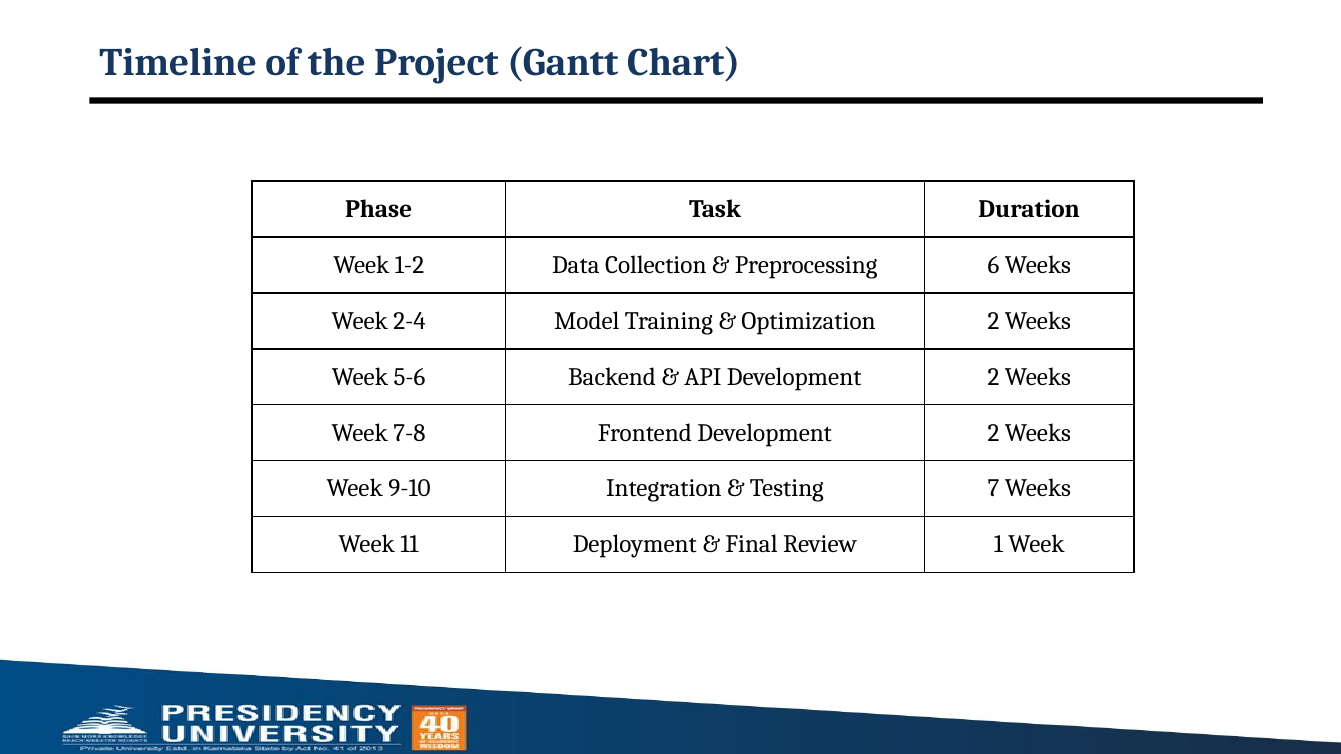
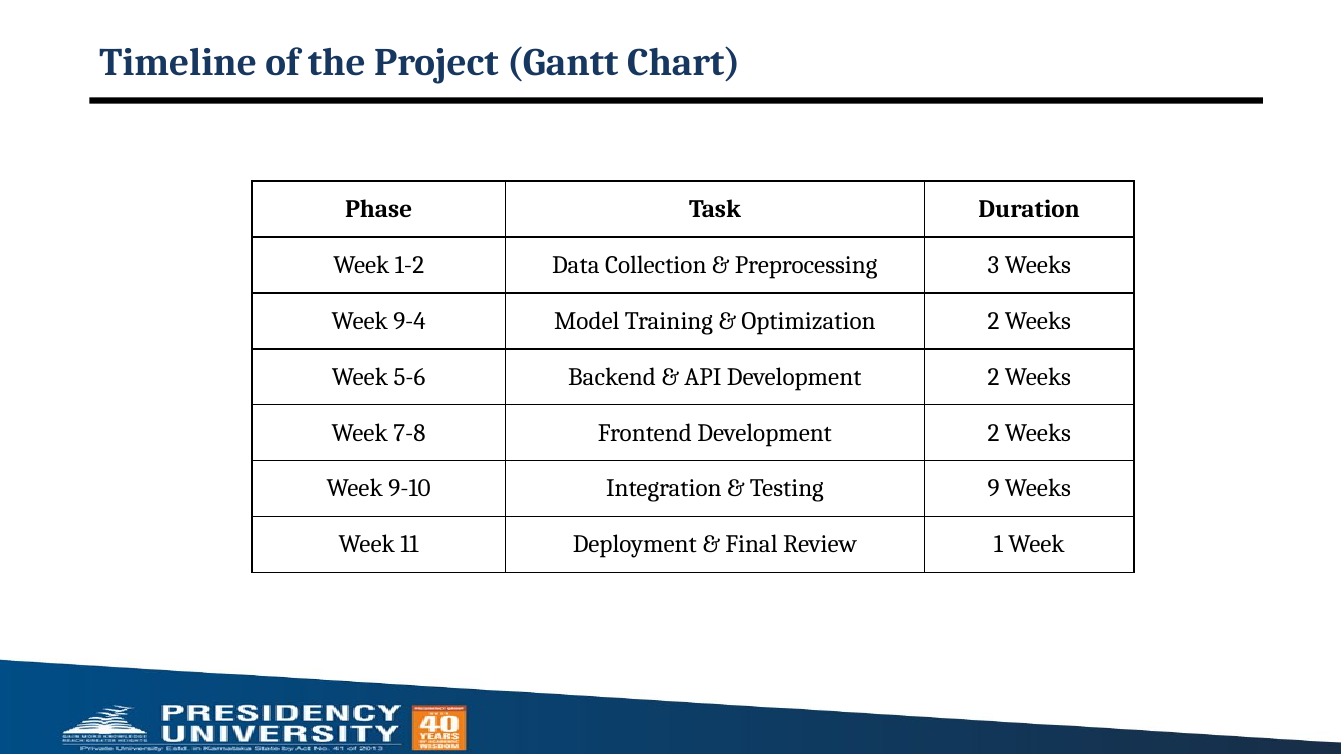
6: 6 -> 3 (993, 265)
2-4: 2-4 -> 9-4 (410, 321)
7: 7 -> 9 (994, 489)
